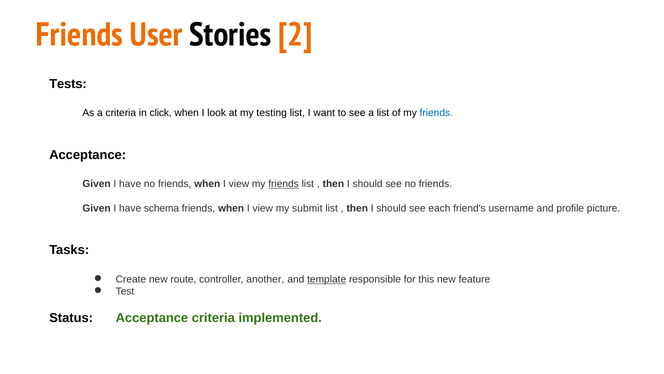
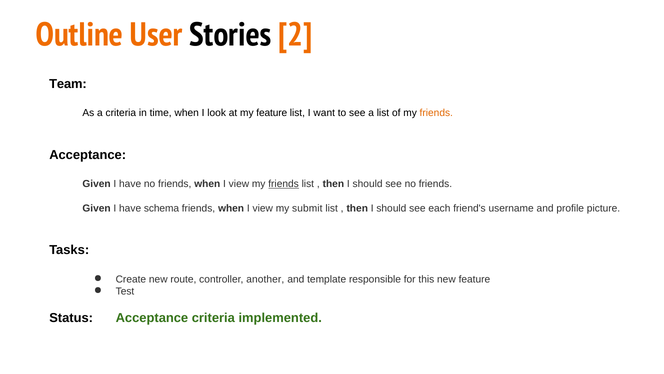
Friends: Friends -> Outline (80, 35)
Tests: Tests -> Team (68, 84)
click: click -> time (161, 113)
my testing: testing -> feature (272, 113)
friends colour: blue -> orange (436, 113)
template underline: present -> none (327, 279)
